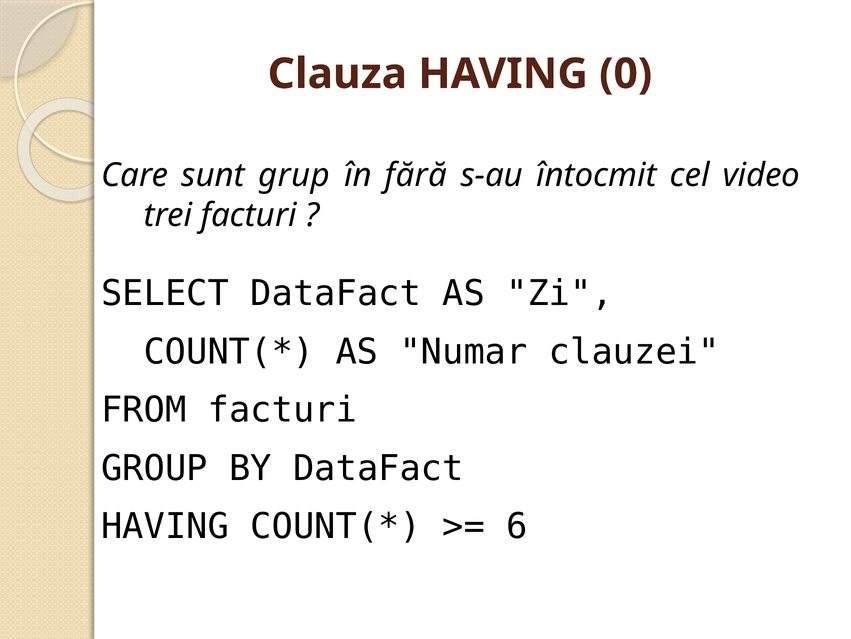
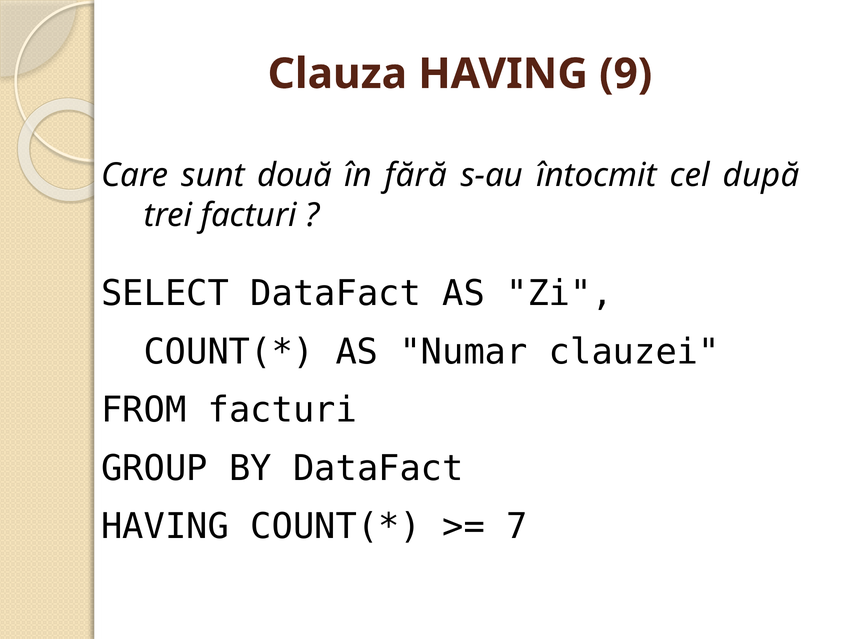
0: 0 -> 9 (626, 74)
grup: grup -> două (295, 175)
video: video -> după (761, 175)
6: 6 -> 7 (517, 526)
